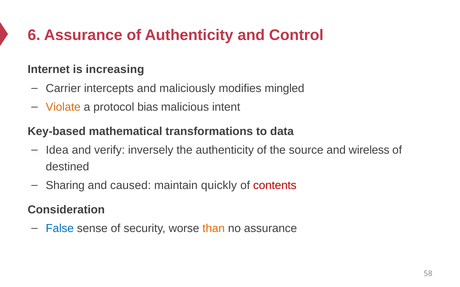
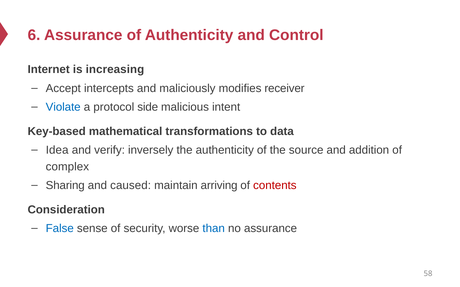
Carrier: Carrier -> Accept (63, 88)
mingled: mingled -> receiver (284, 88)
Violate colour: orange -> blue (63, 107)
bias: bias -> side (148, 107)
wireless: wireless -> addition (369, 150)
destined: destined -> complex (67, 167)
quickly: quickly -> arriving (219, 186)
than colour: orange -> blue (214, 229)
